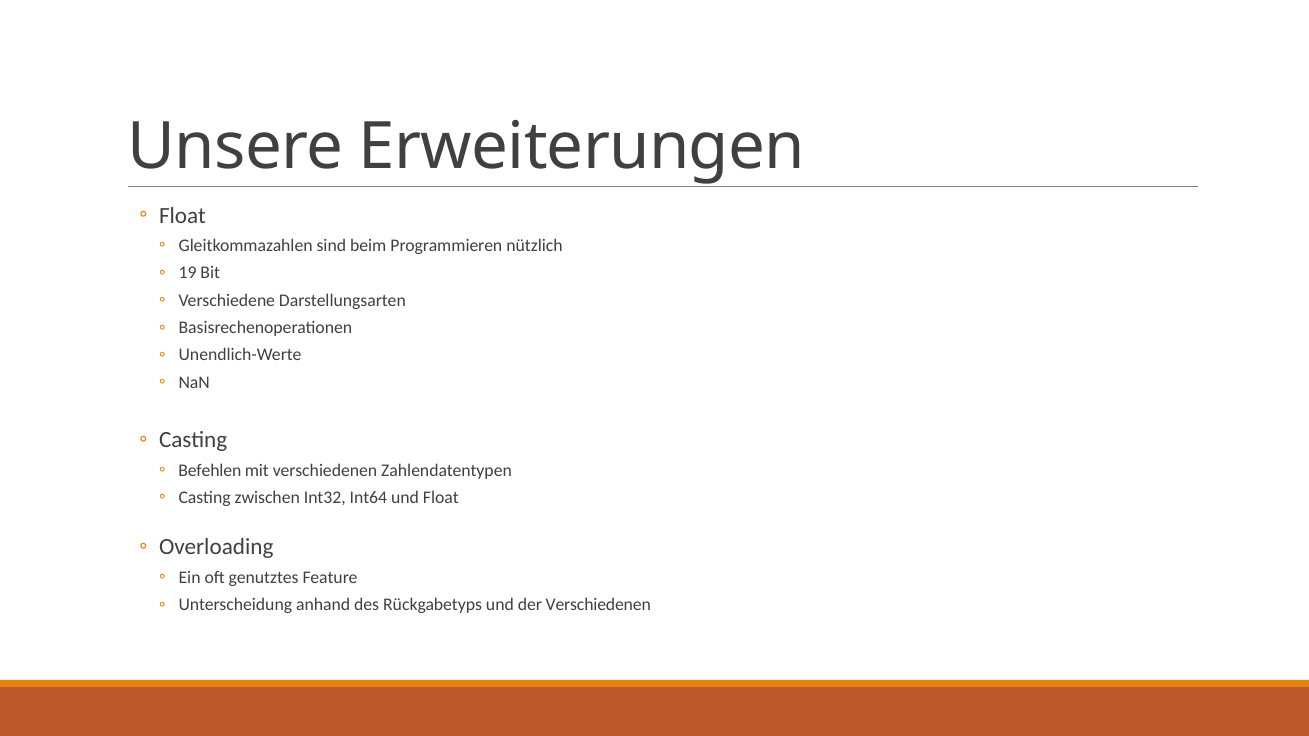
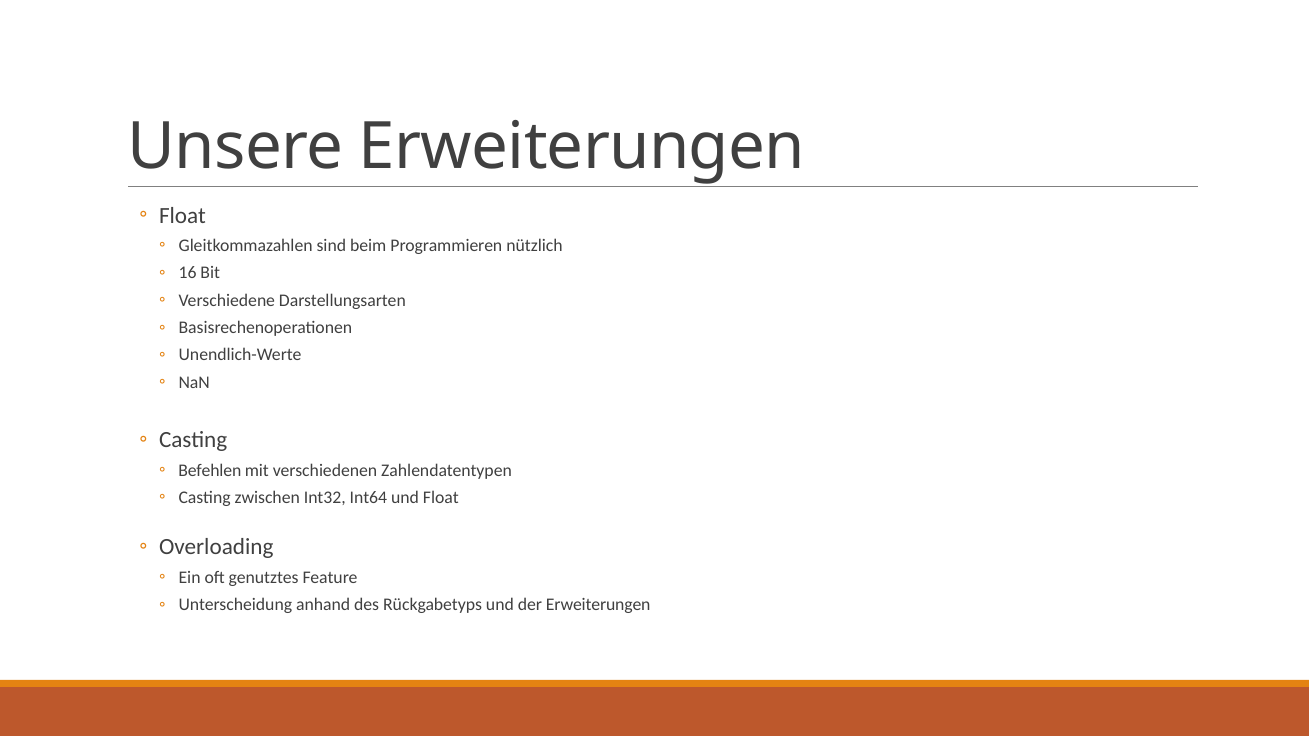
19: 19 -> 16 (188, 273)
der Verschiedenen: Verschiedenen -> Erweiterungen (598, 605)
